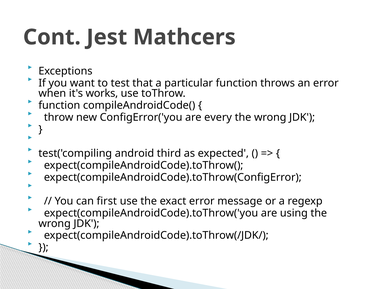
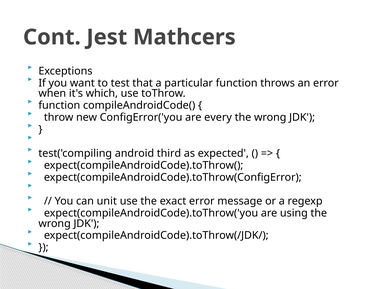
works: works -> which (102, 93)
first: first -> unit (107, 201)
